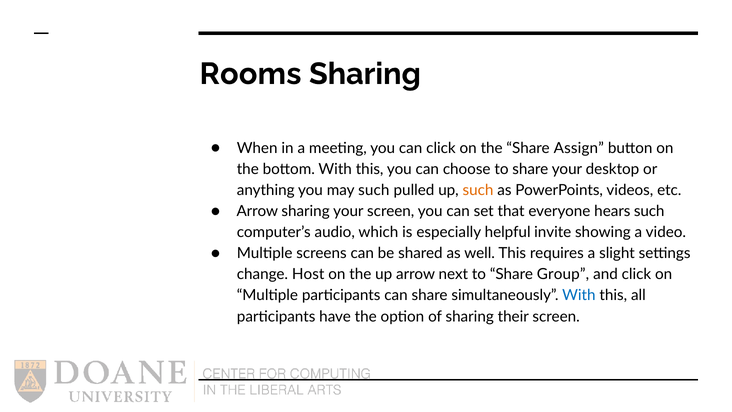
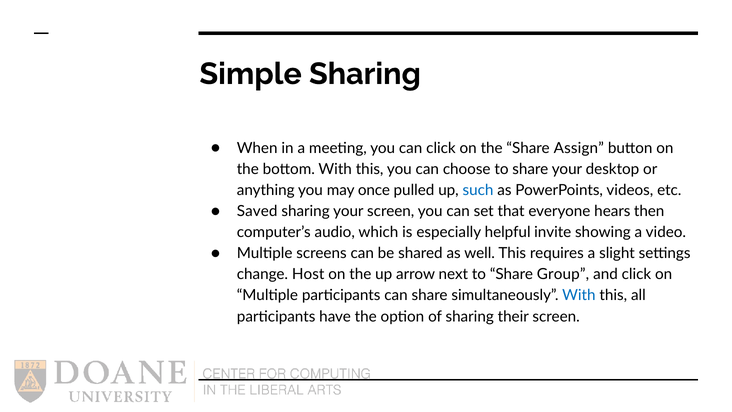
Rooms: Rooms -> Simple (251, 74)
may such: such -> once (374, 190)
such colour: orange -> blue (478, 190)
Arrow: Arrow -> Saved (257, 211)
hears such: such -> then (649, 211)
